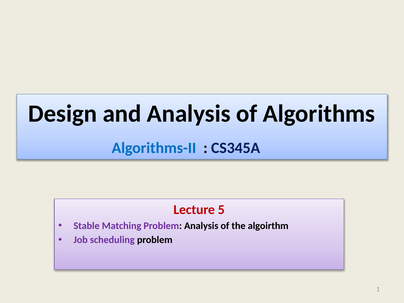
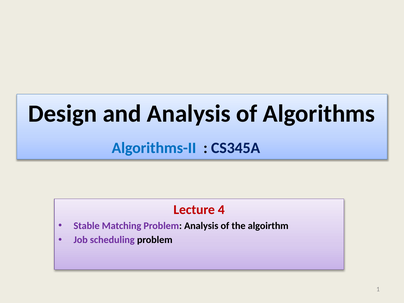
5: 5 -> 4 (221, 210)
